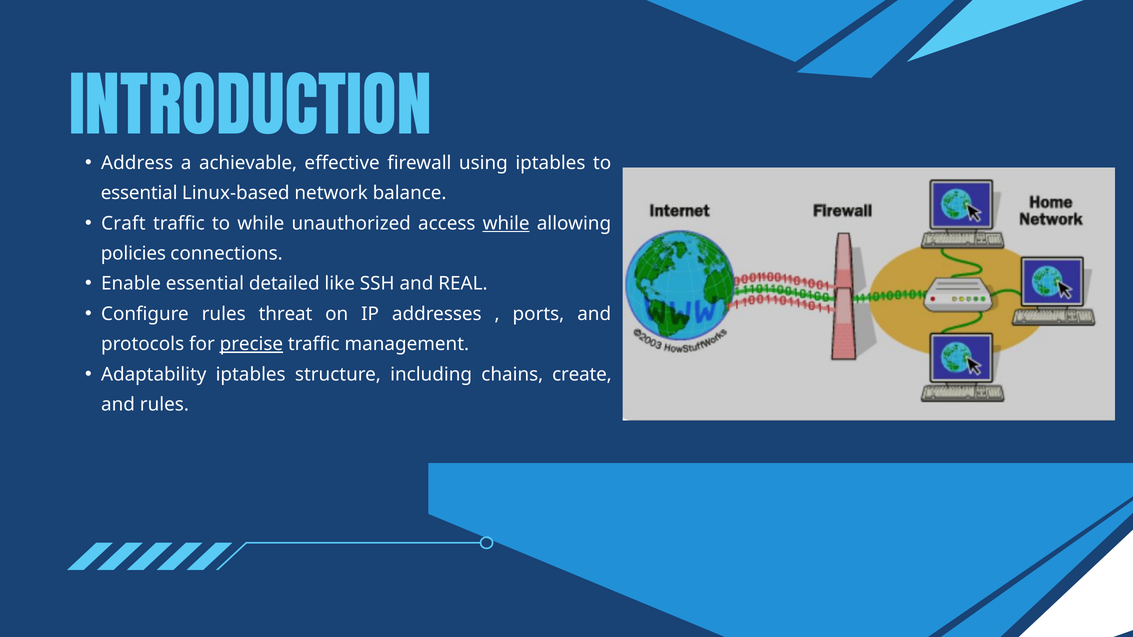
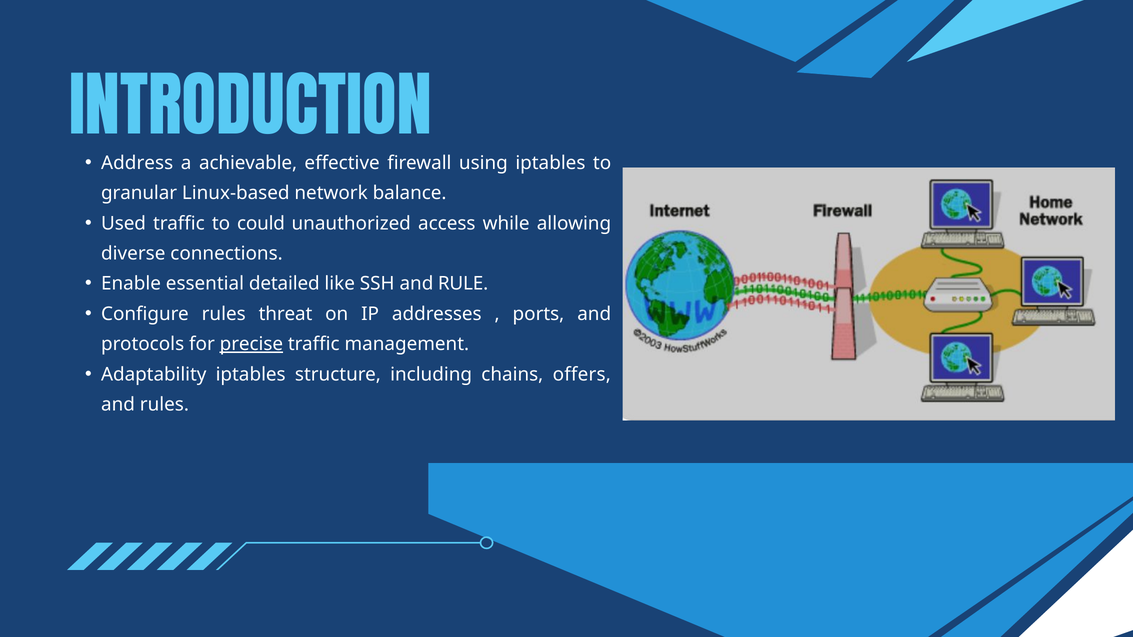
essential: essential -> granular (139, 193)
Craft: Craft -> Used (124, 223)
to while: while -> could (261, 223)
while underline: present -> none (506, 223)
policies: policies -> diverse (133, 254)
REAL: REAL -> RULE (463, 284)
create: create -> offers (582, 375)
